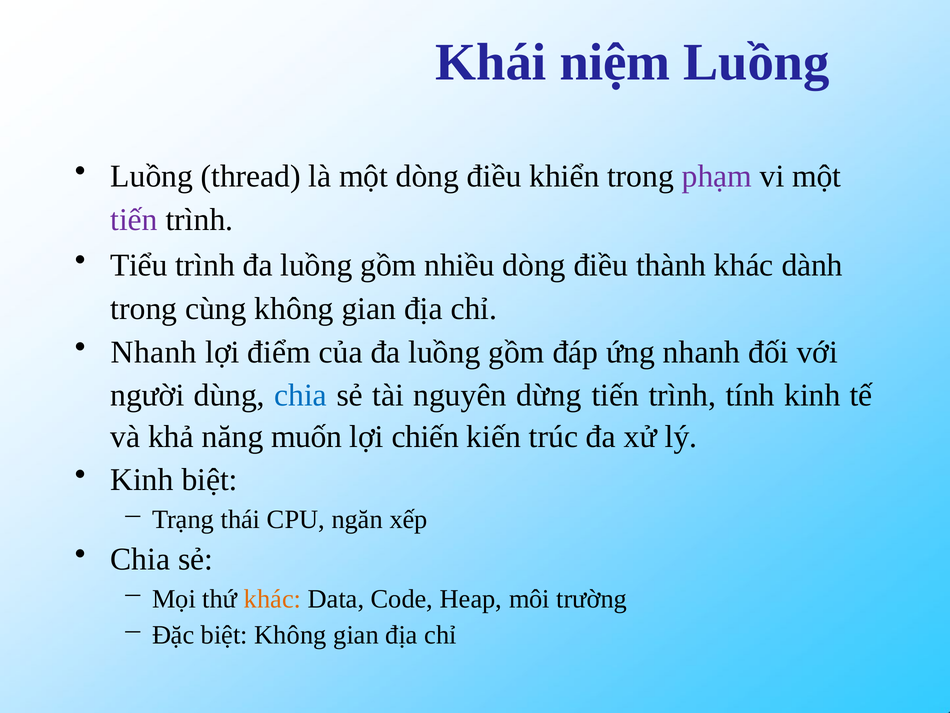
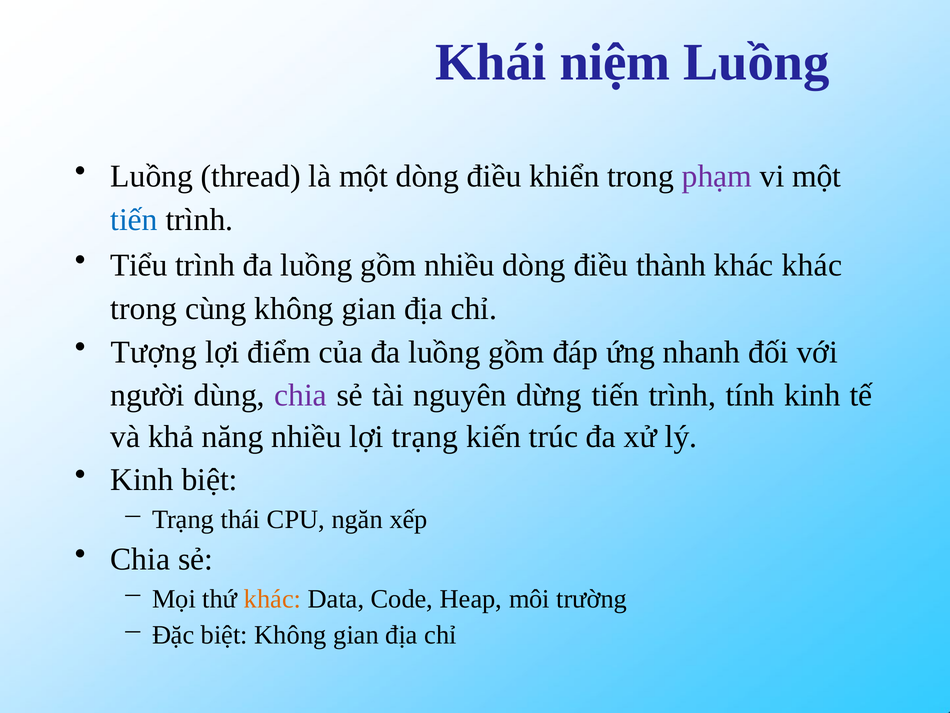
tiến colour: purple -> blue (134, 220)
khác dành: dành -> khác (812, 265)
Nhanh: Nhanh -> Tượng (154, 352)
chia colour: blue -> purple (301, 395)
năng muốn: muốn -> nhiều (306, 436)
lợi chiến: chiến -> trạng (425, 436)
